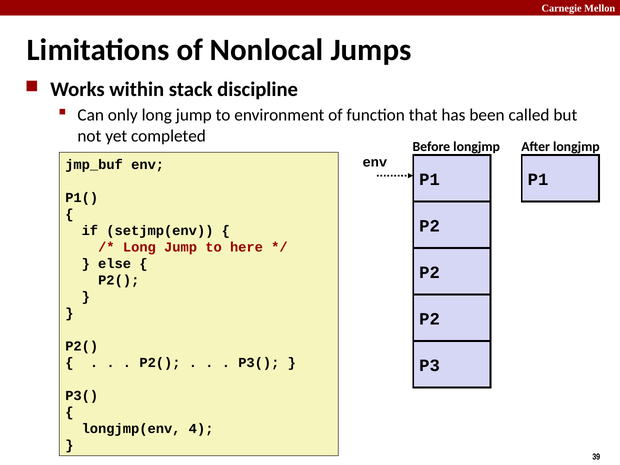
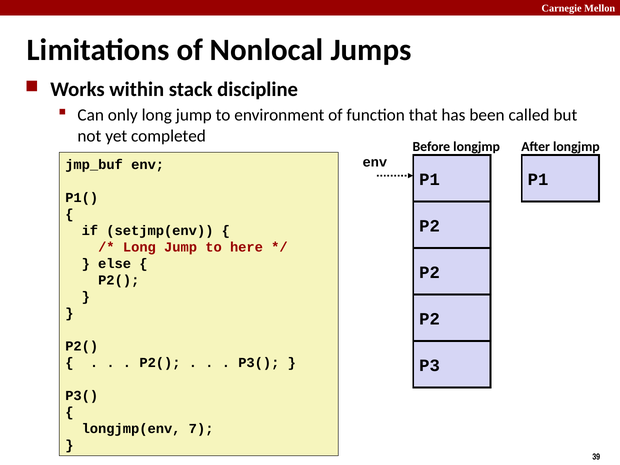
4: 4 -> 7 (201, 429)
